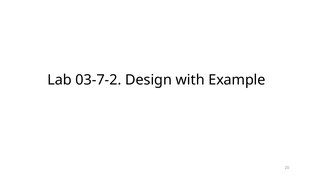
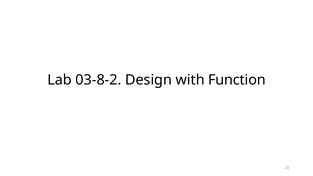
03-7-2: 03-7-2 -> 03-8-2 (98, 80)
Example: Example -> Function (237, 80)
